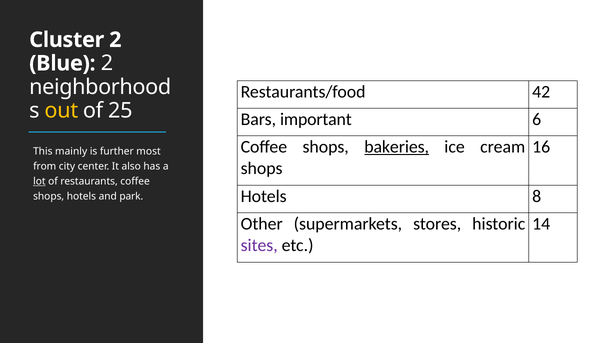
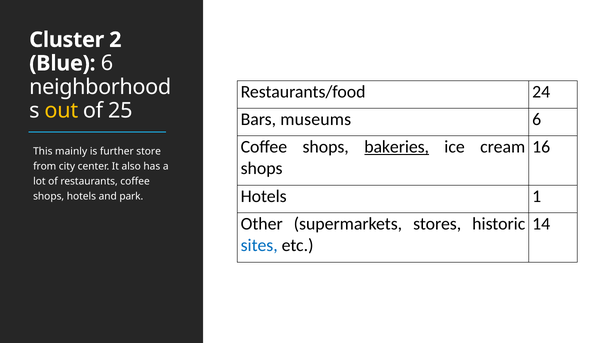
Blue 2: 2 -> 6 (107, 63)
42: 42 -> 24 (541, 92)
important: important -> museums (316, 119)
most: most -> store (149, 151)
lot underline: present -> none (39, 182)
8: 8 -> 1 (537, 196)
sites colour: purple -> blue (259, 246)
